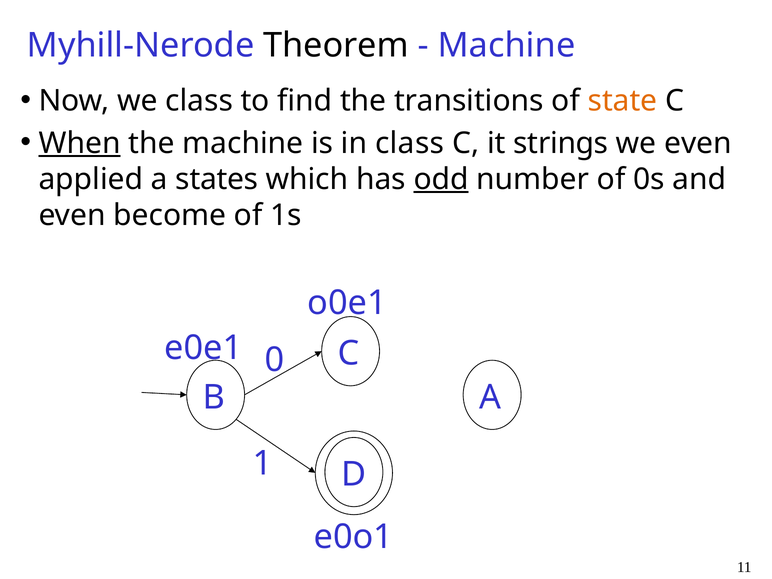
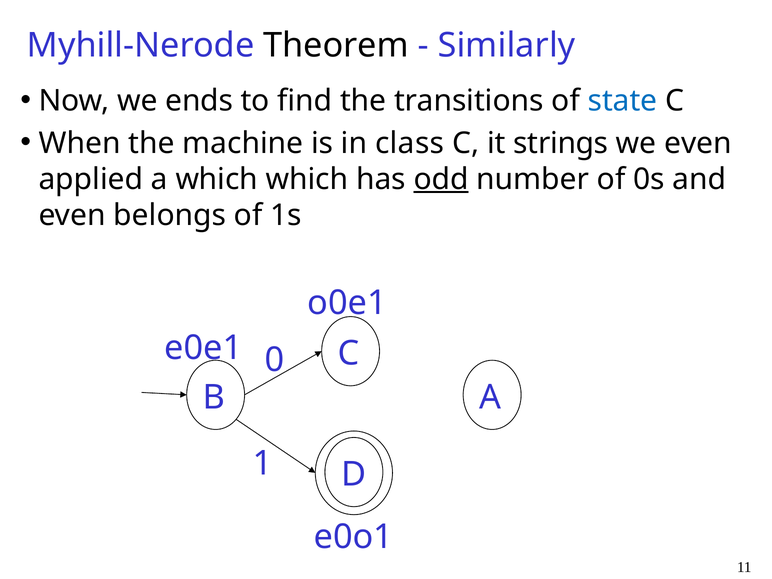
Machine: Machine -> Similarly (507, 45)
we class: class -> ends (199, 101)
state colour: orange -> blue (623, 101)
When underline: present -> none (80, 143)
a states: states -> which (217, 179)
become: become -> belongs (170, 215)
